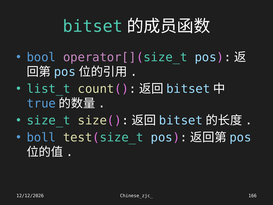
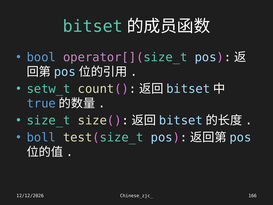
list_t: list_t -> setw_t (49, 89)
